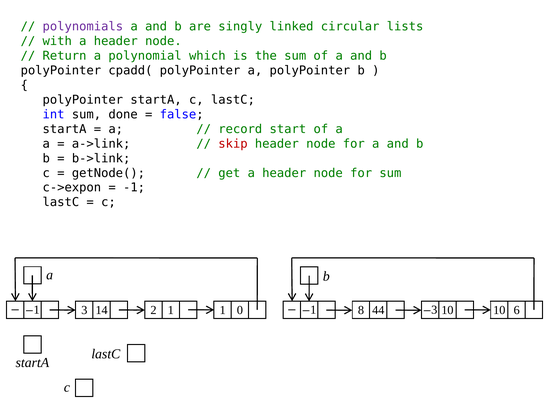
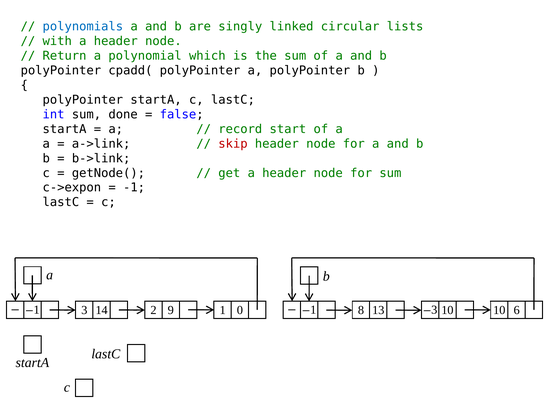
polynomials colour: purple -> blue (83, 27)
2 1: 1 -> 9 (171, 310)
44: 44 -> 13 (378, 310)
